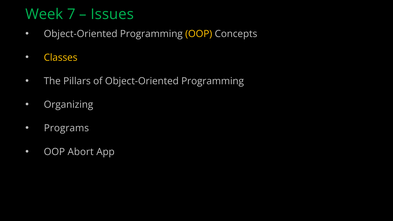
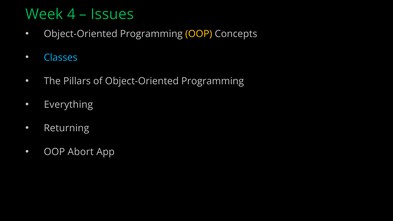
7: 7 -> 4 (71, 14)
Classes colour: yellow -> light blue (61, 58)
Organizing: Organizing -> Everything (68, 105)
Programs: Programs -> Returning (66, 128)
